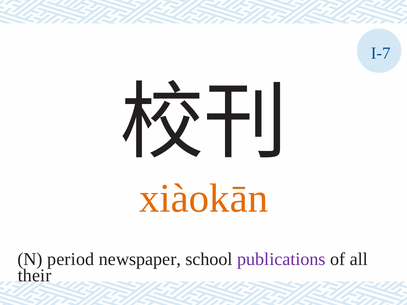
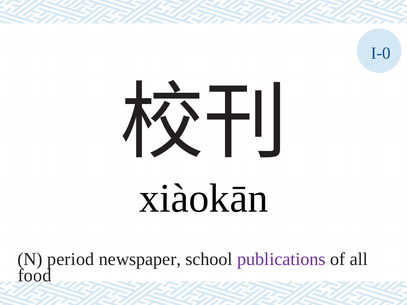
I-7: I-7 -> I-0 (381, 53)
xiàokān colour: orange -> black (204, 199)
their: their -> food (35, 276)
